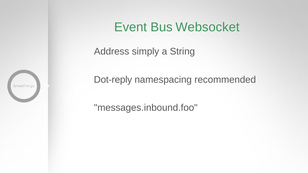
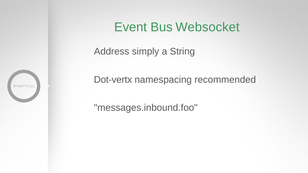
Dot-reply: Dot-reply -> Dot-vertx (113, 80)
